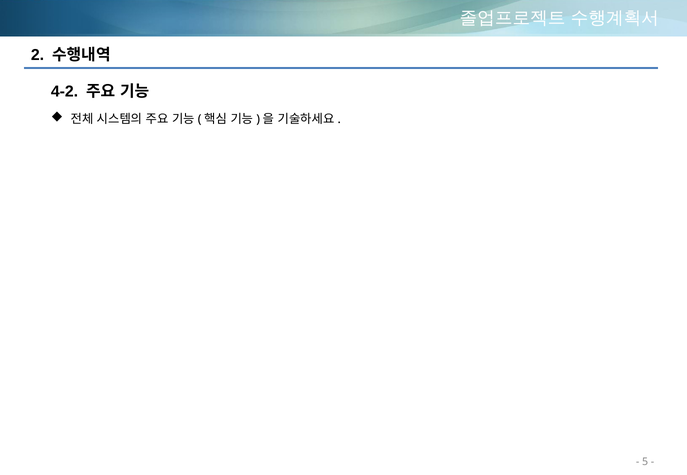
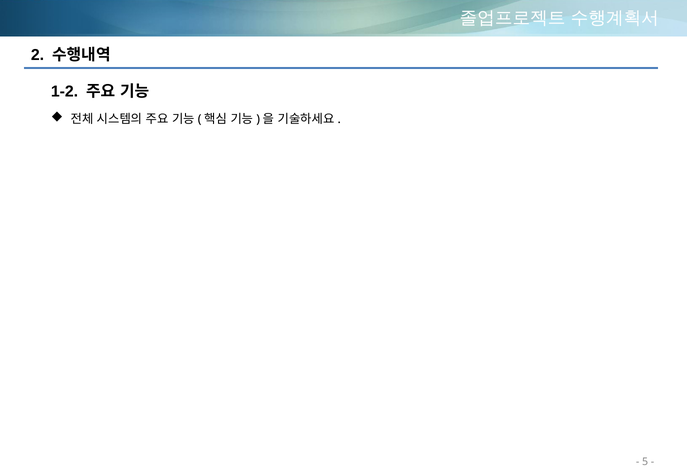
4-2: 4-2 -> 1-2 (65, 92)
